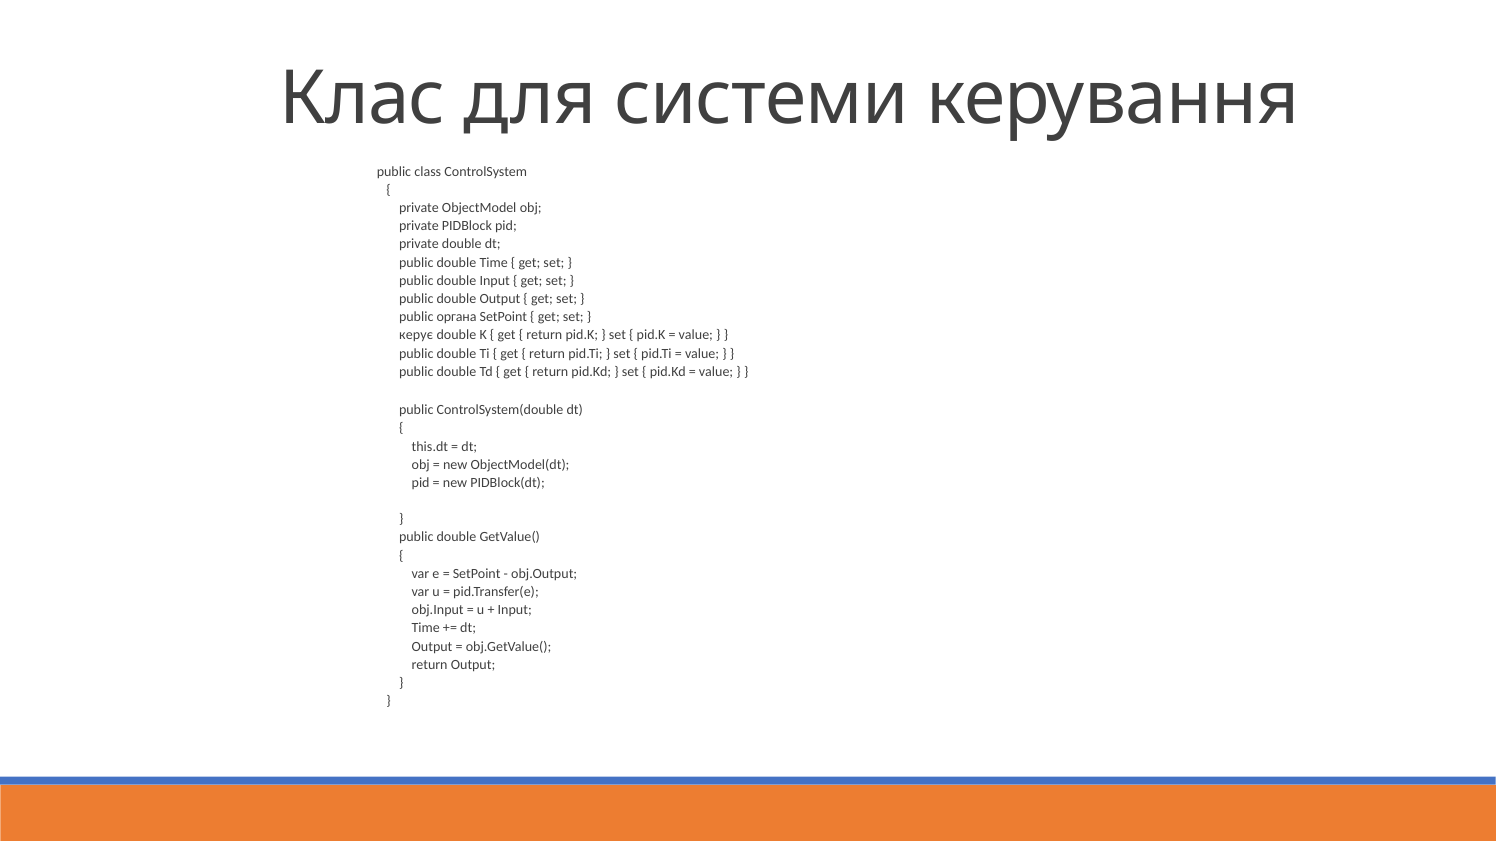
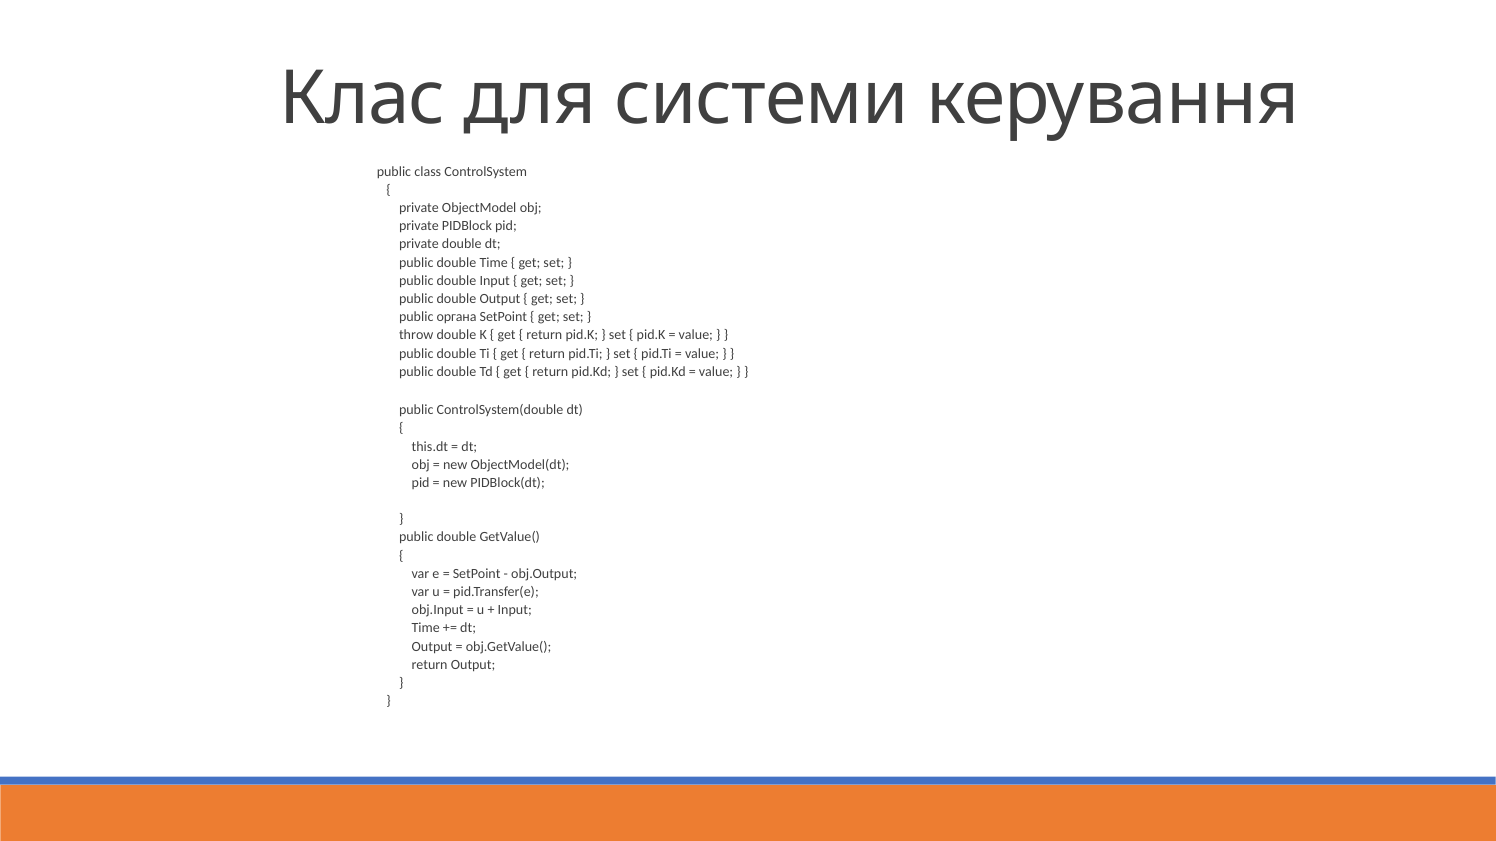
керує: керує -> throw (416, 335)
